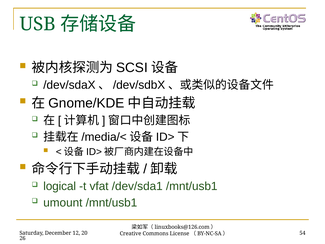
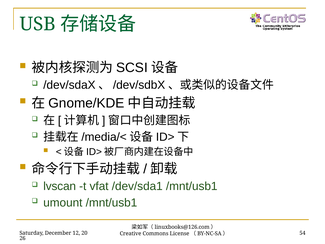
logical: logical -> lvscan (60, 186)
